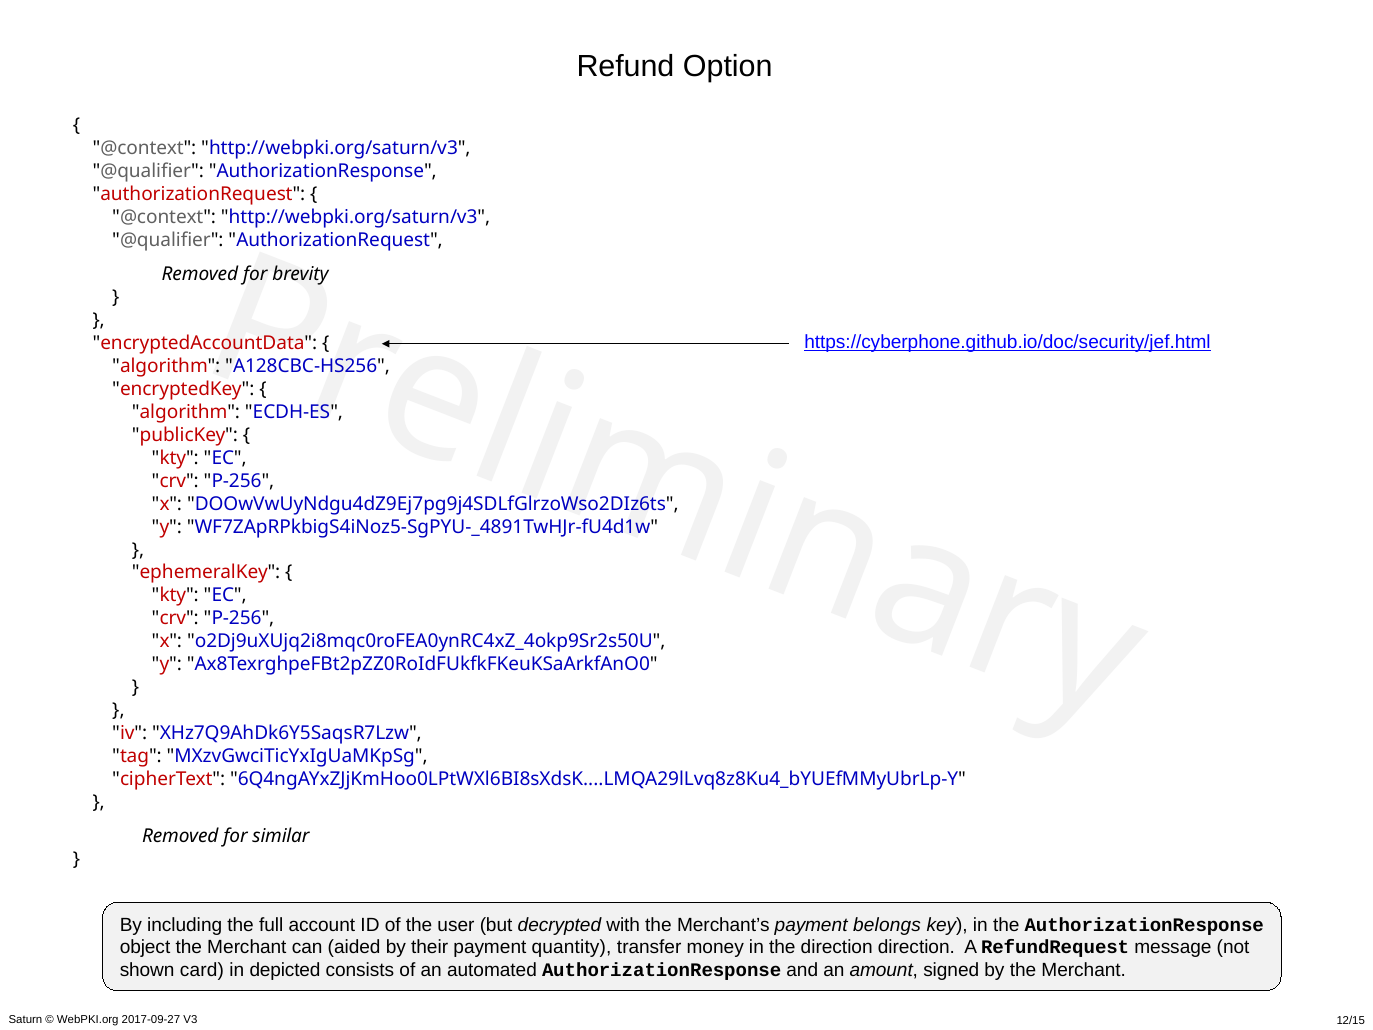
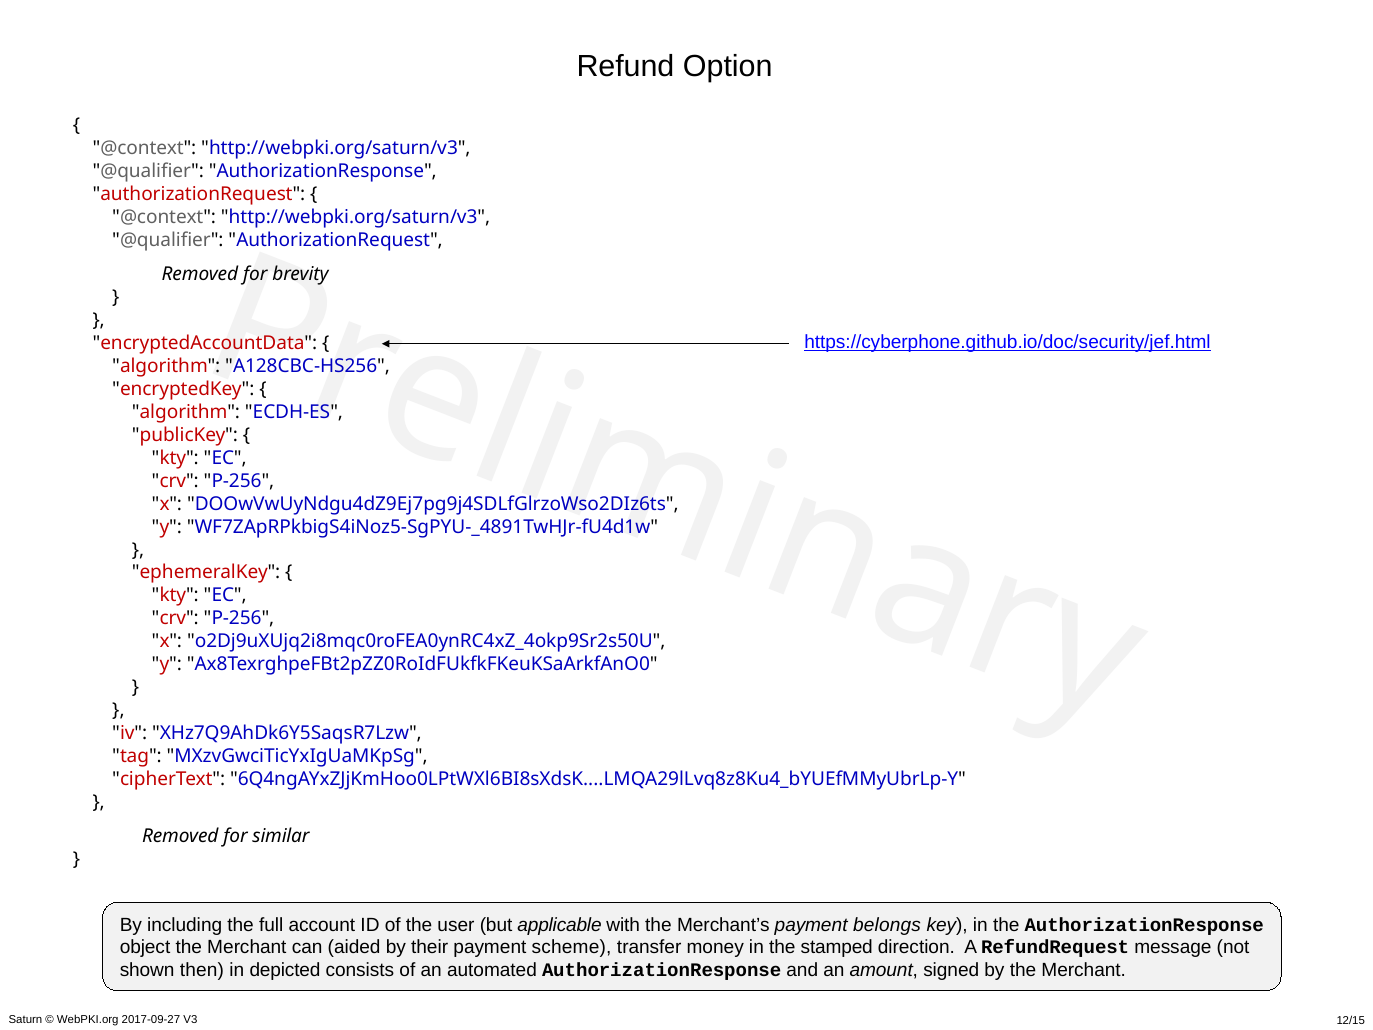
decrypted: decrypted -> applicable (560, 925)
quantity: quantity -> scheme (572, 947)
the direction: direction -> stamped (837, 947)
card: card -> then (202, 970)
